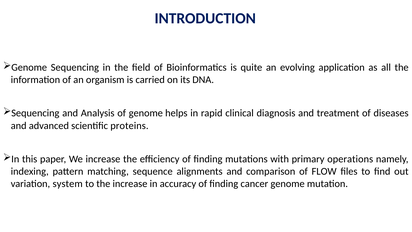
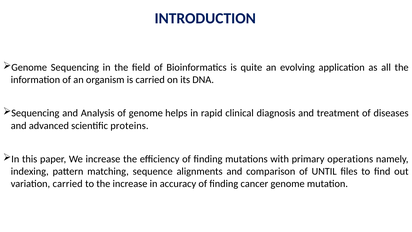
FLOW: FLOW -> UNTIL (324, 171)
variation system: system -> carried (68, 183)
